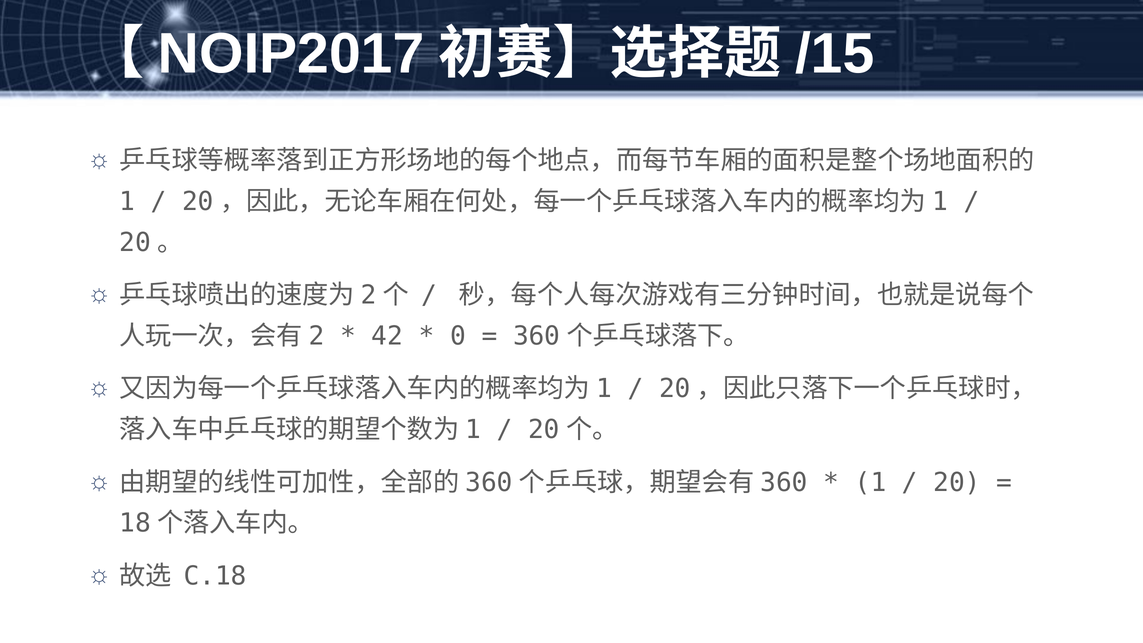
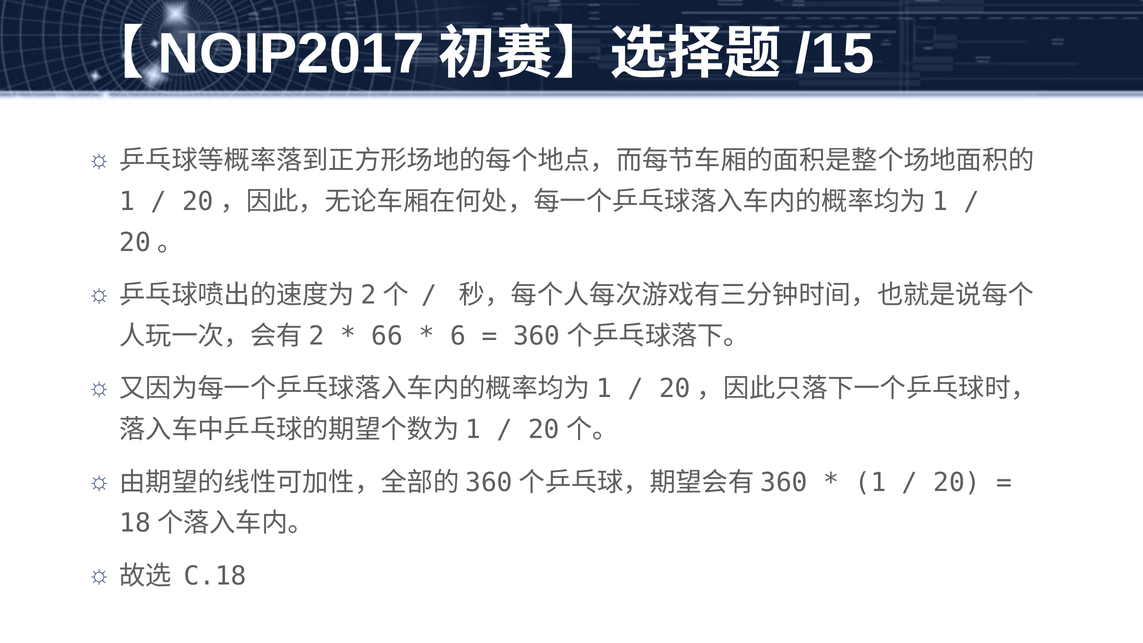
42: 42 -> 66 (387, 336)
0: 0 -> 6 (458, 336)
